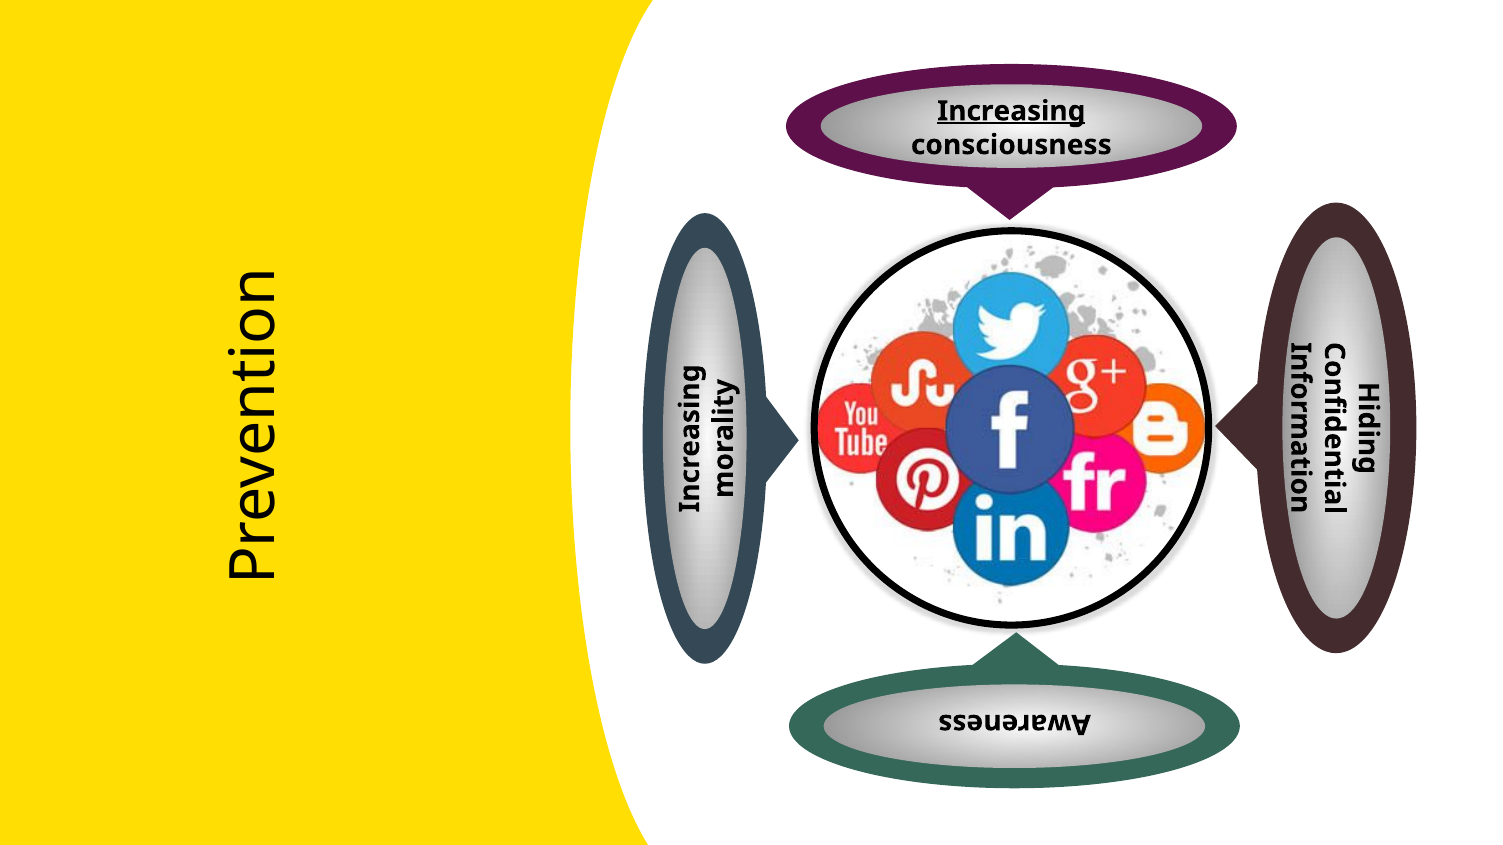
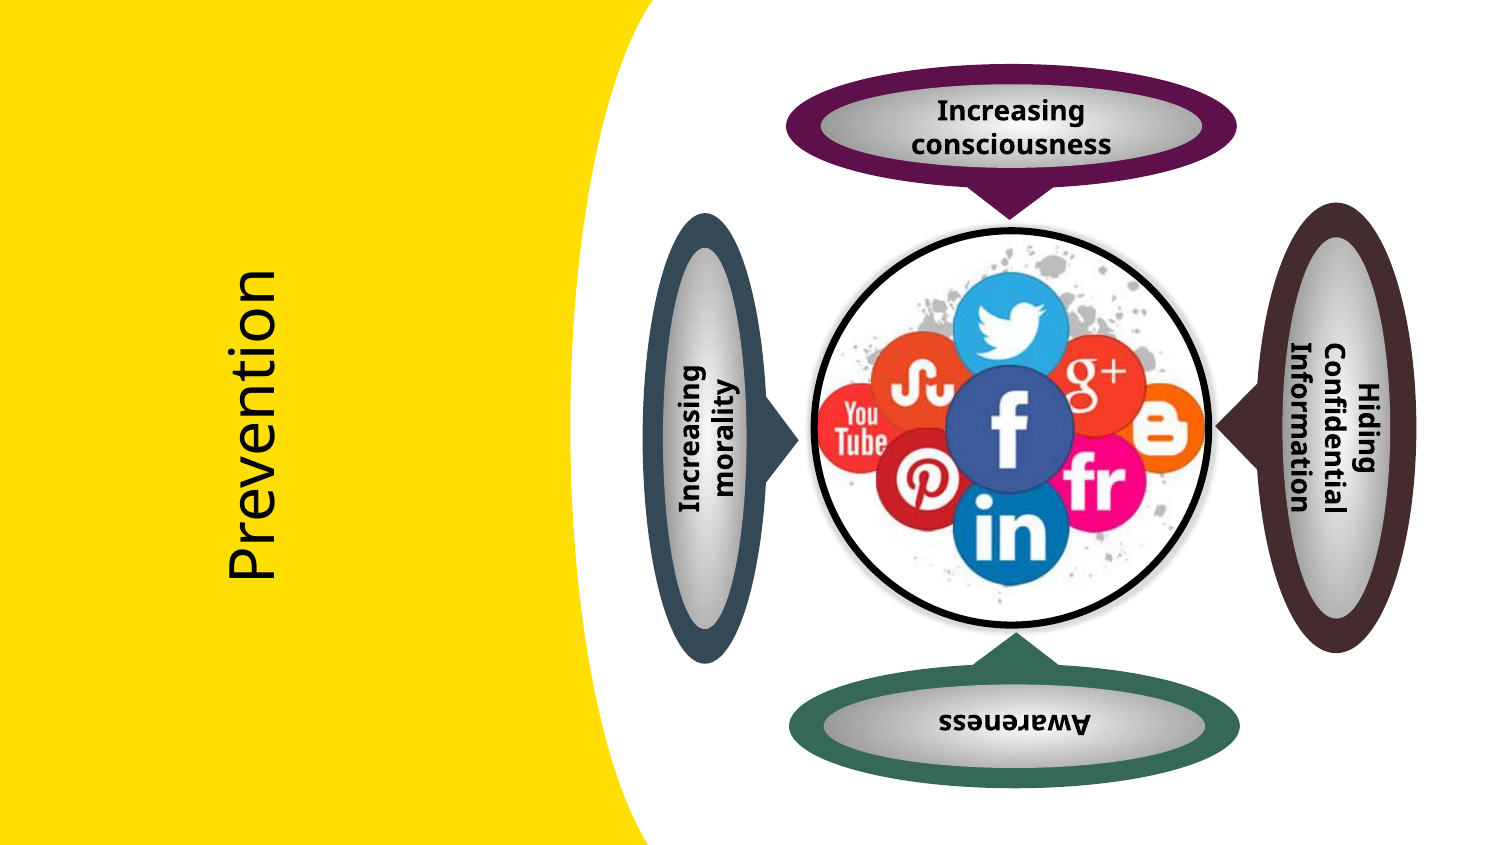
Increasing underline: present -> none (1011, 111)
